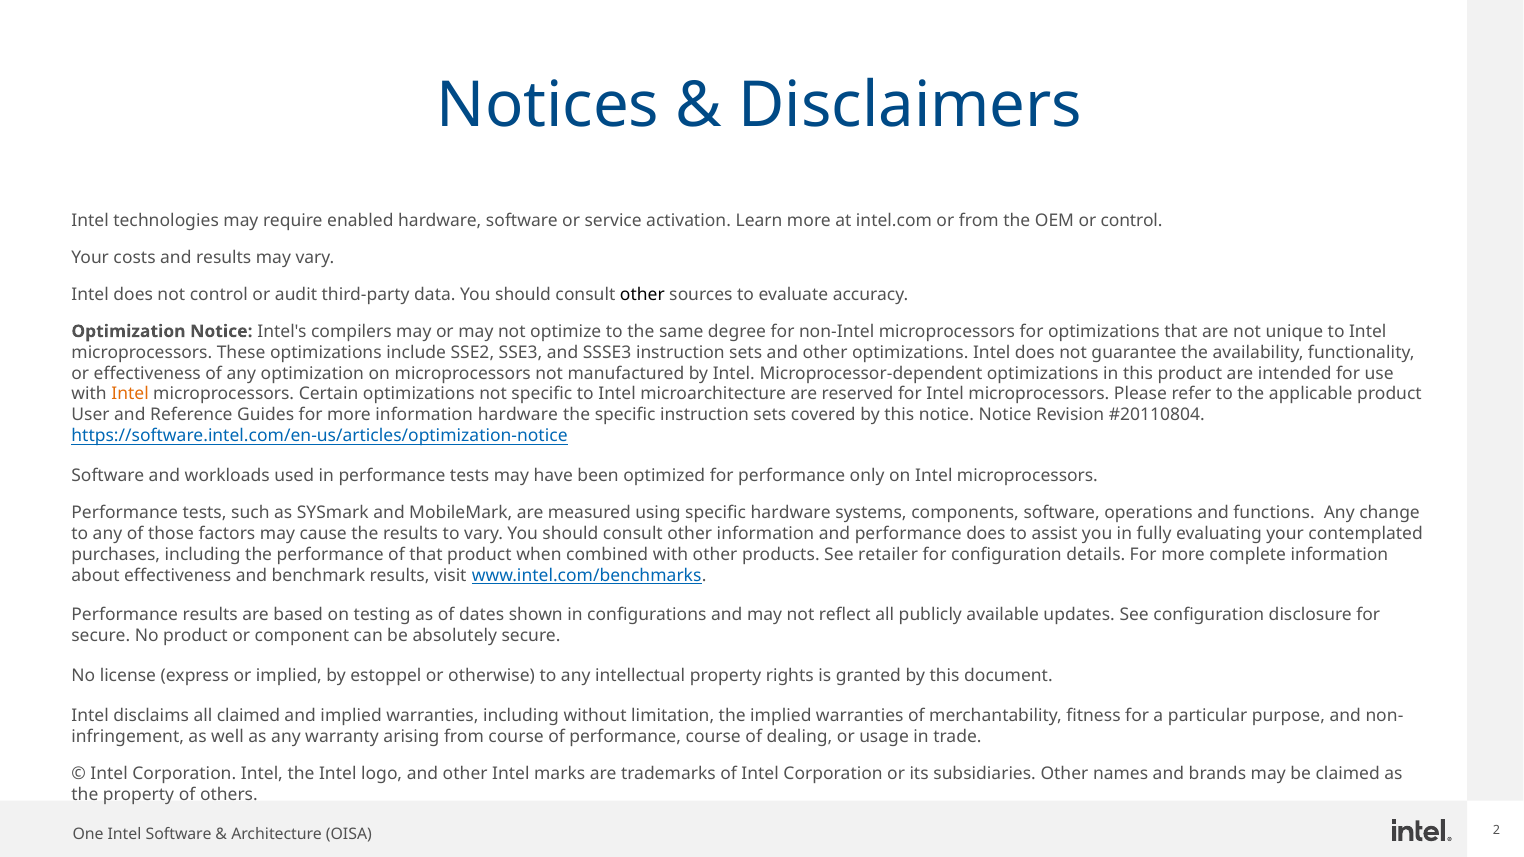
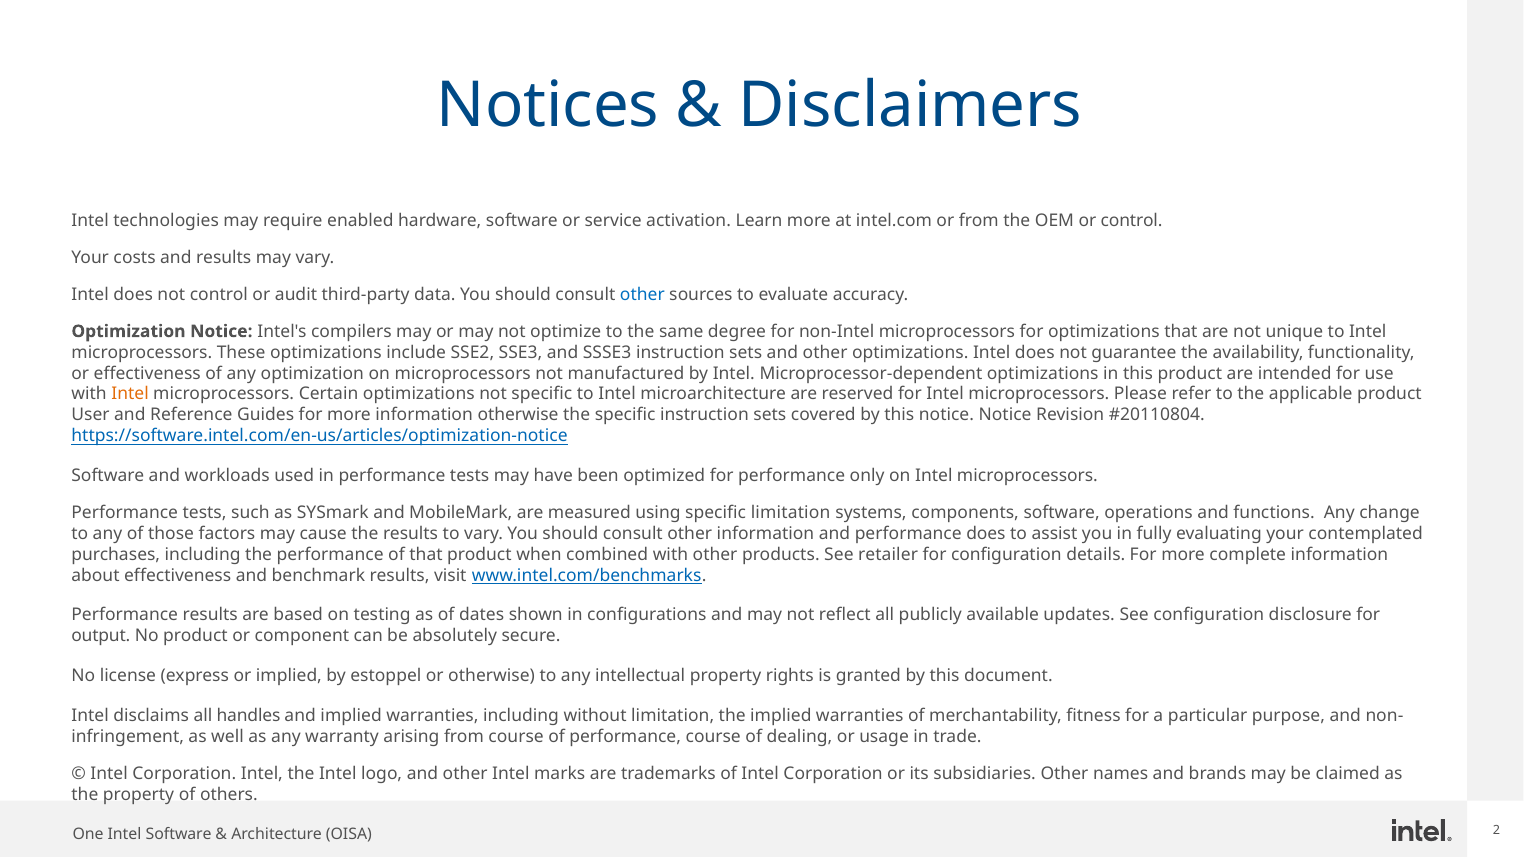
other colour: black -> blue (642, 295)
information hardware: hardware -> otherwise (518, 415)
specific hardware: hardware -> limitation (791, 513)
secure: secure -> output (101, 636)
all claimed: claimed -> handles (249, 716)
